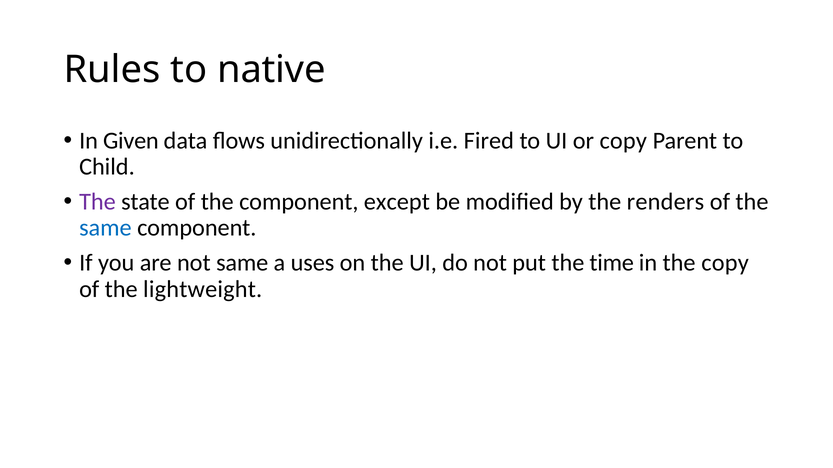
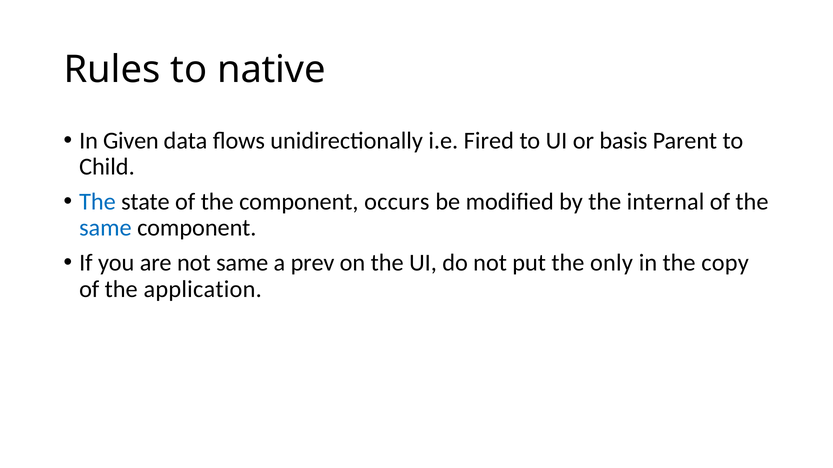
or copy: copy -> basis (623, 141)
The colour: purple -> blue (97, 202)
except: except -> occurs (397, 202)
renders: renders -> internal (666, 202)
uses: uses -> prev (313, 263)
time: time -> only (611, 263)
lightweight: lightweight -> application (203, 289)
